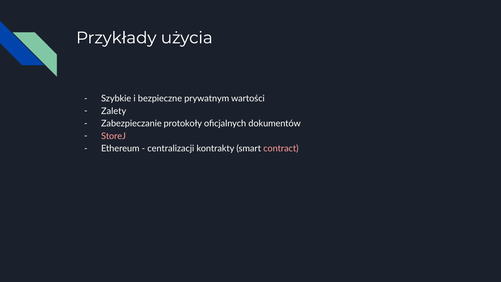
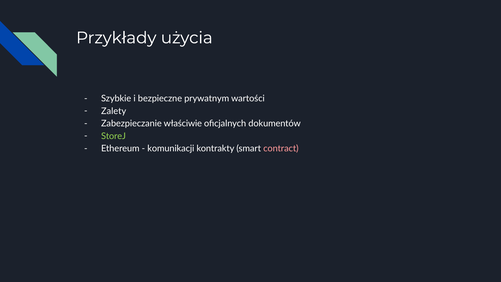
protokoły: protokoły -> właściwie (183, 124)
StoreJ colour: pink -> light green (113, 136)
centralizacji: centralizacji -> komunikacji (171, 149)
